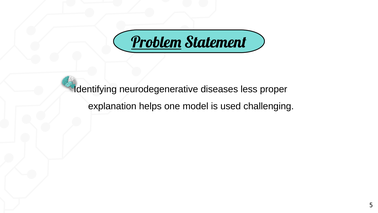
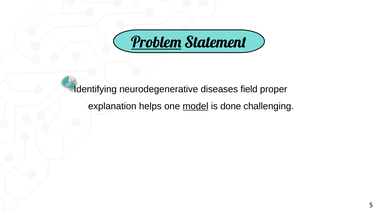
less: less -> field (249, 89)
model underline: none -> present (195, 106)
used: used -> done (231, 106)
